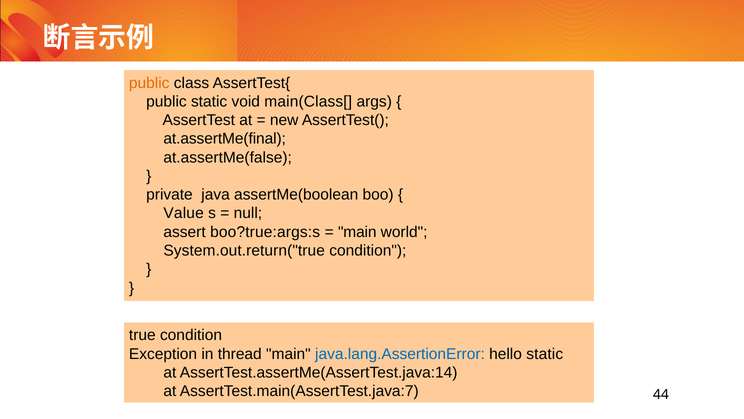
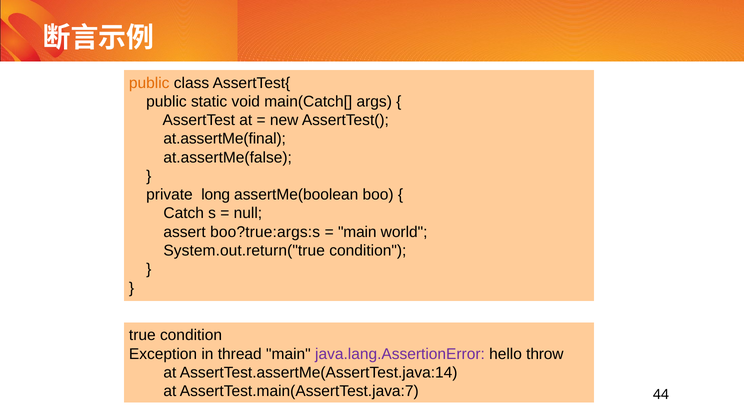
main(Class[: main(Class[ -> main(Catch[ (308, 101)
java: java -> long (216, 195)
Value: Value -> Catch (184, 213)
java.lang.AssertionError colour: blue -> purple (400, 354)
hello static: static -> throw (545, 354)
